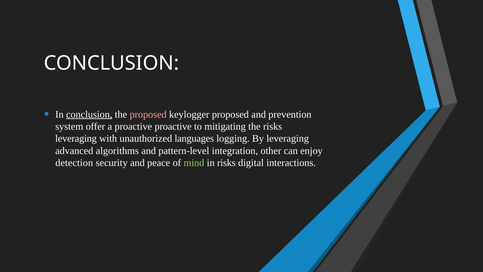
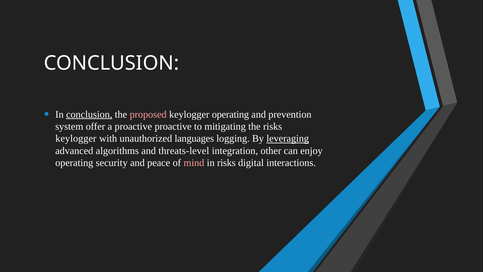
keylogger proposed: proposed -> operating (230, 114)
leveraging: leveraging -> keylogger (76, 138)
leveraging underline: none -> present (288, 138)
pattern-level: pattern-level -> threats-level (184, 151)
detection: detection -> operating (74, 163)
mind colour: light green -> pink (194, 163)
